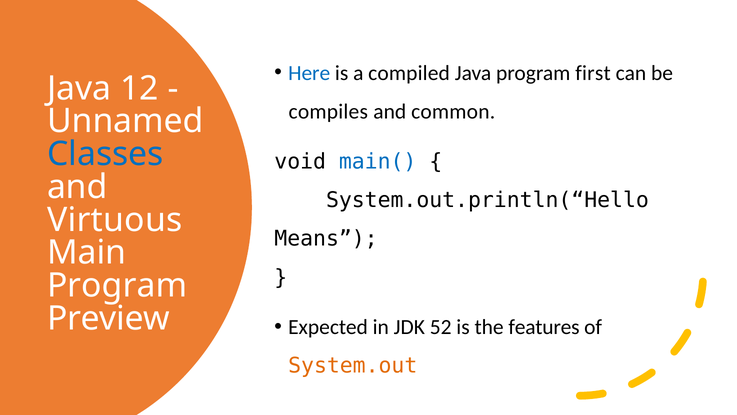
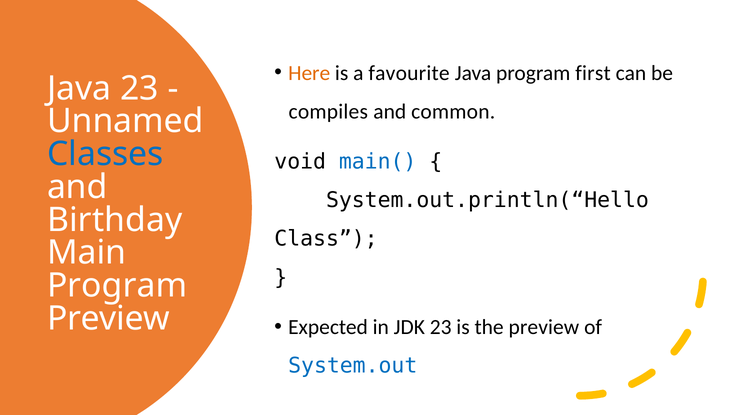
Here colour: blue -> orange (309, 73)
compiled: compiled -> favourite (409, 73)
Java 12: 12 -> 23 (139, 88)
Virtuous: Virtuous -> Birthday (115, 220)
Means: Means -> Class (326, 239)
JDK 52: 52 -> 23 (441, 327)
the features: features -> preview (544, 327)
System.out colour: orange -> blue (353, 365)
